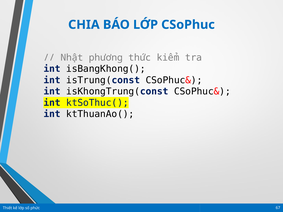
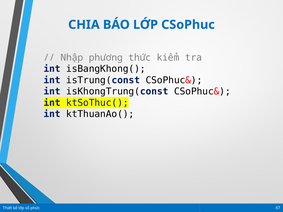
Nhật: Nhật -> Nhập (72, 58)
